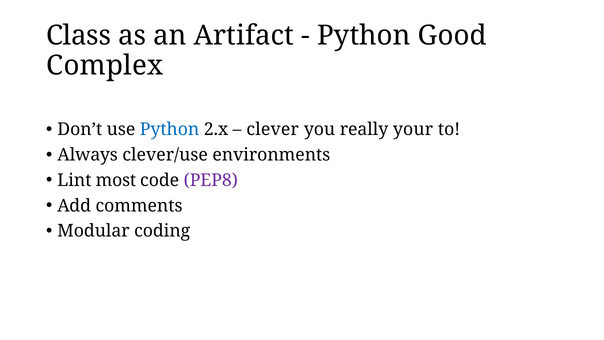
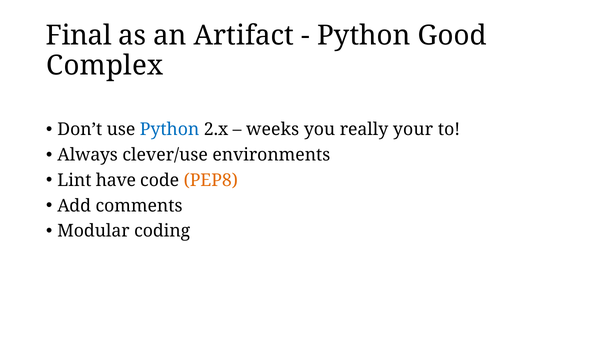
Class: Class -> Final (79, 36)
clever: clever -> weeks (273, 130)
most: most -> have (116, 180)
PEP8 colour: purple -> orange (211, 180)
